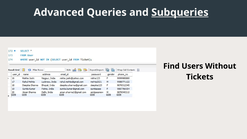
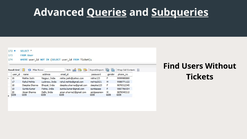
Queries underline: none -> present (107, 12)
